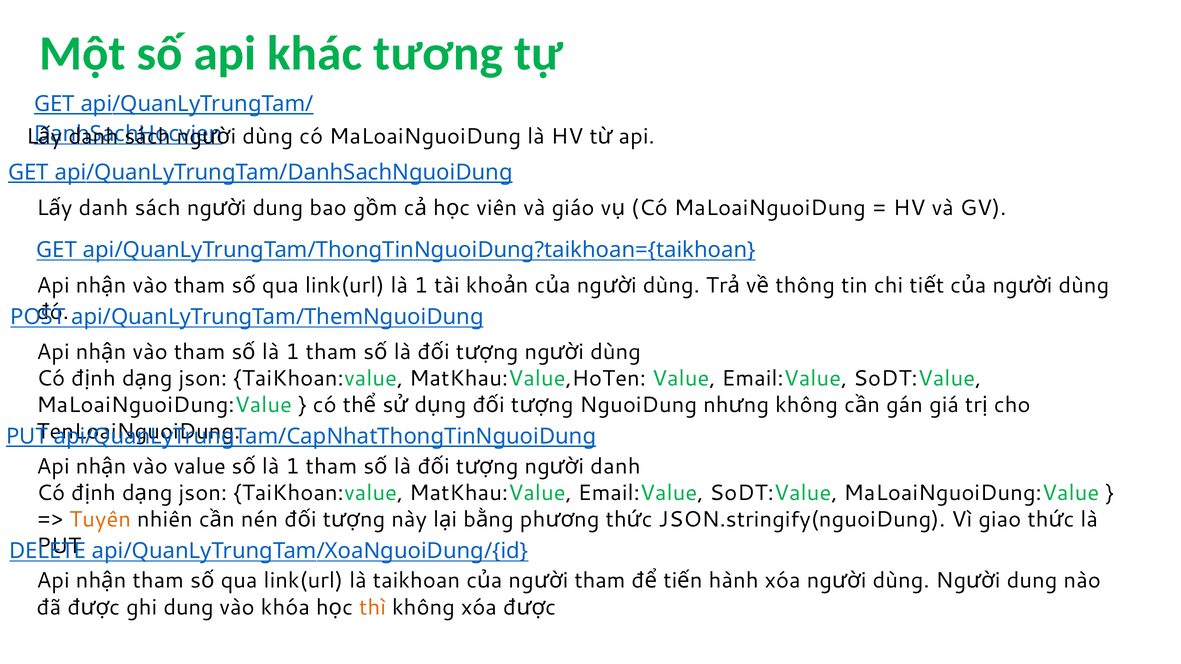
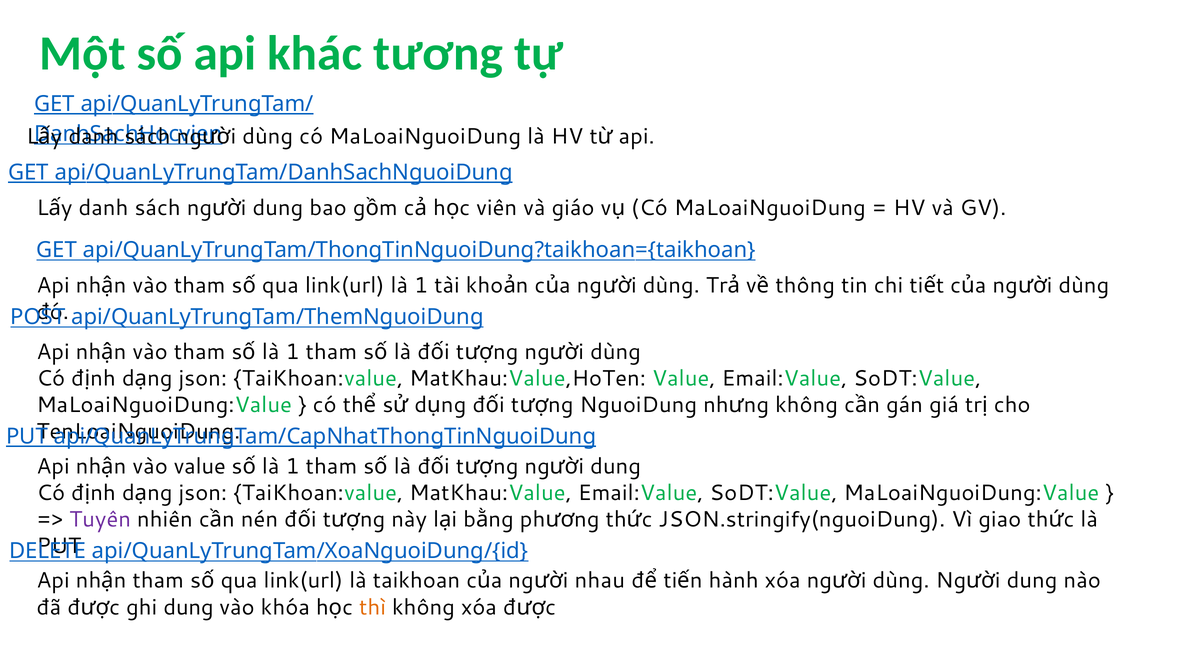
danh: danh -> dung (616, 467)
Tuyên colour: orange -> purple (100, 520)
tham: tham -> nhau (600, 581)
